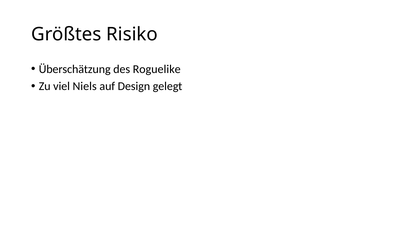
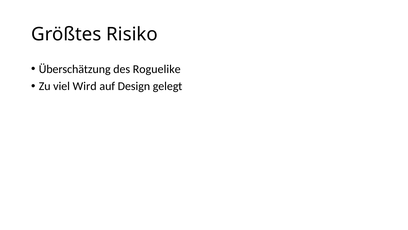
Niels: Niels -> Wird (85, 86)
